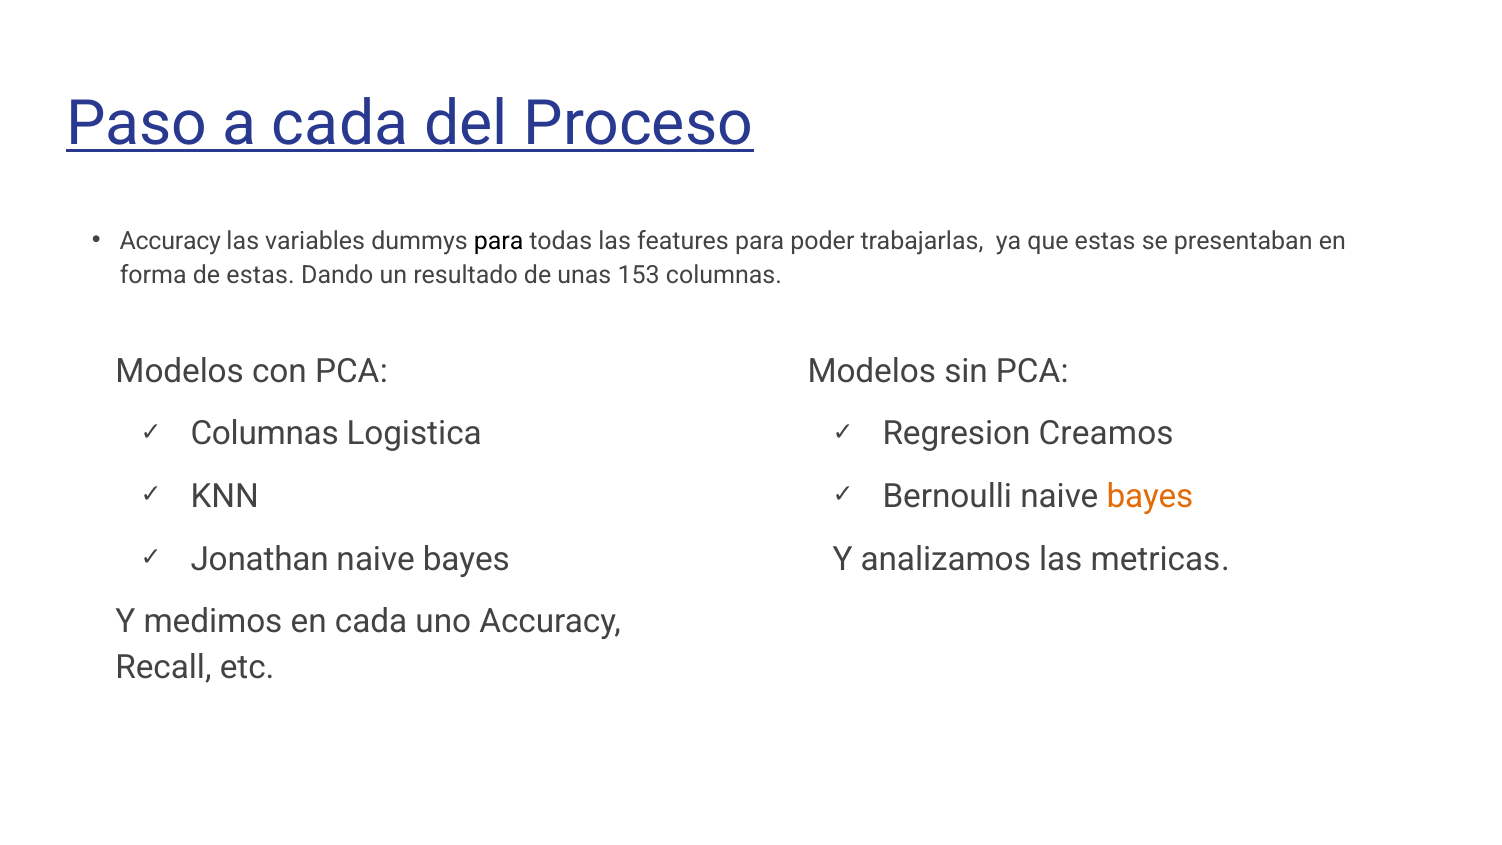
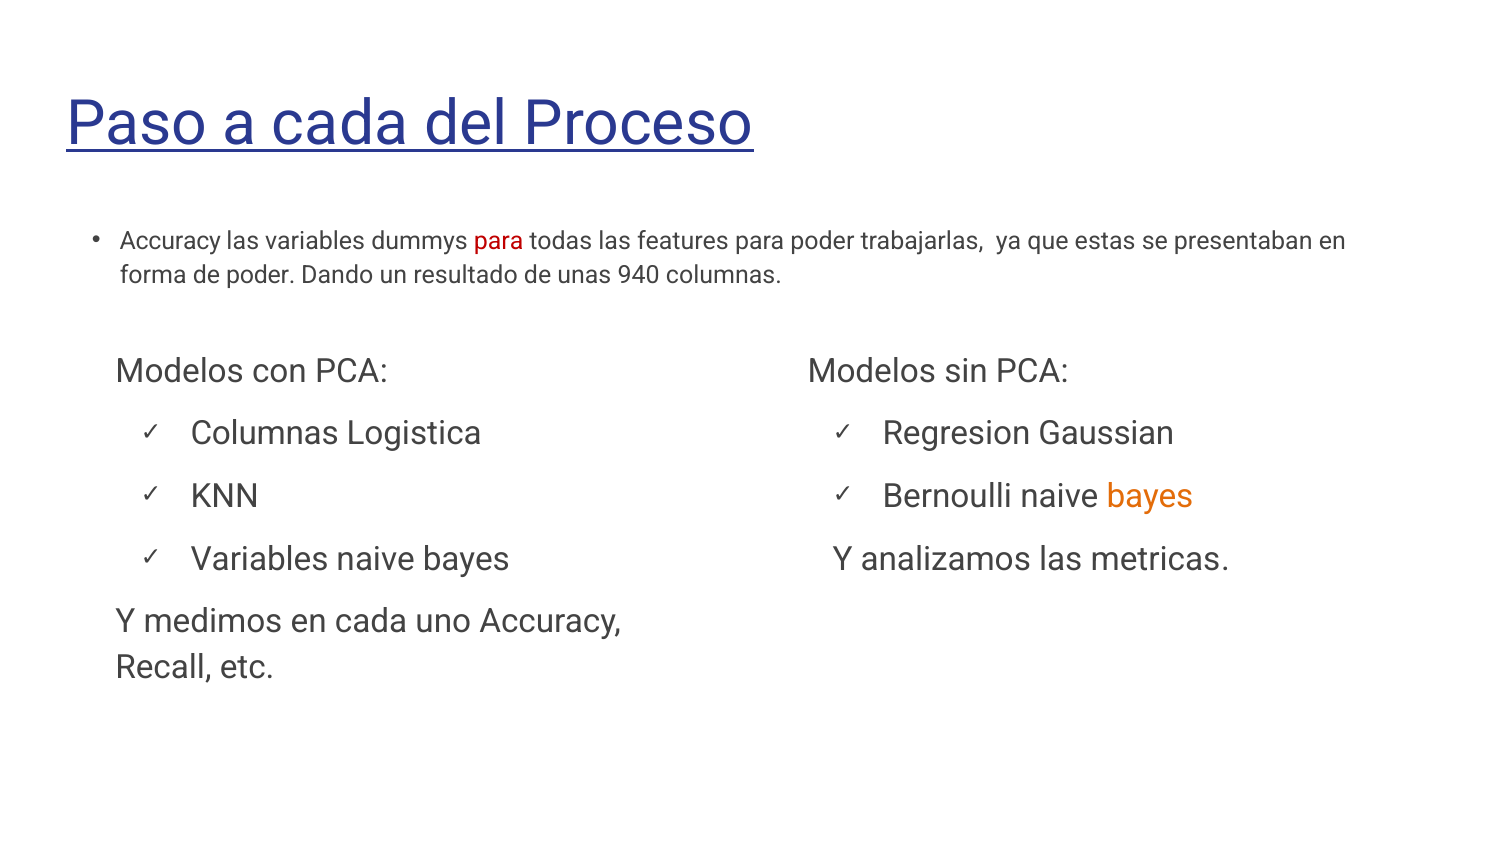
para colour: black -> red (499, 241)
de estas: estas -> poder (261, 275)
153: 153 -> 940 (639, 275)
Creamos: Creamos -> Gaussian (1106, 434)
Jonathan: Jonathan -> Variables (260, 559)
